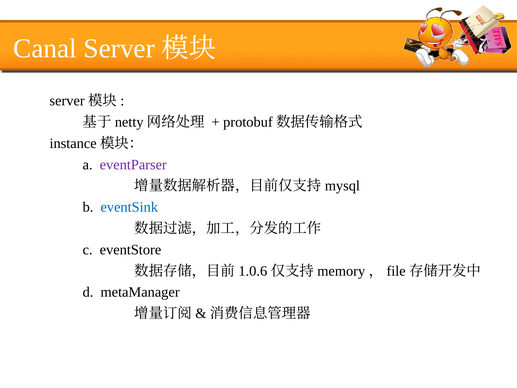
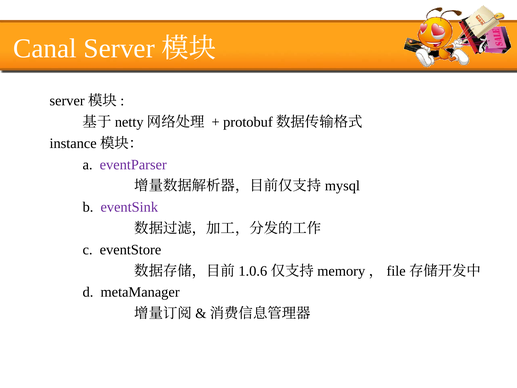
eventSink colour: blue -> purple (129, 207)
